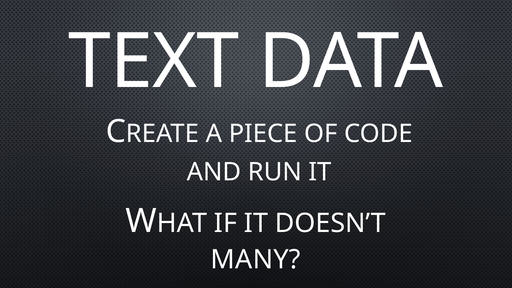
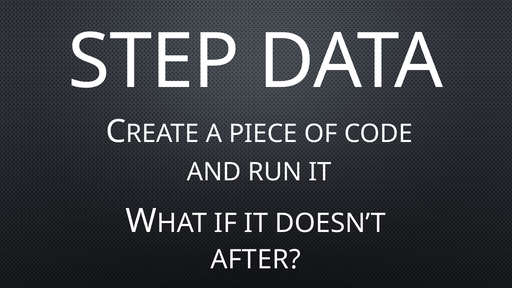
TEXT: TEXT -> STEP (154, 62)
MANY: MANY -> AFTER (256, 260)
